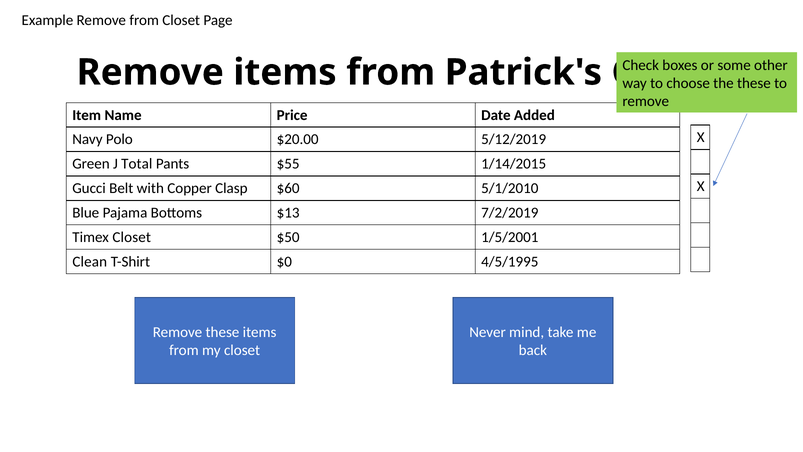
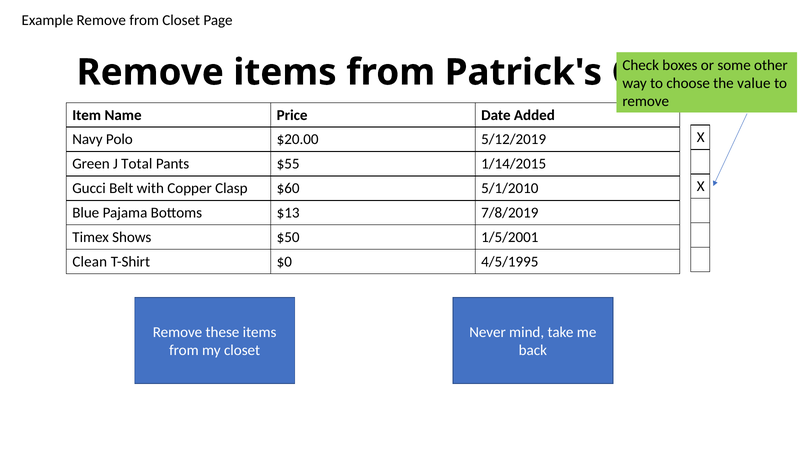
these: these -> value (754, 83)
7/2/2019: 7/2/2019 -> 7/8/2019 (510, 213)
Timex Closet: Closet -> Shows (132, 237)
